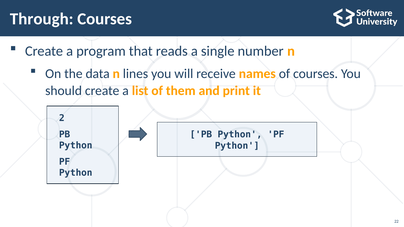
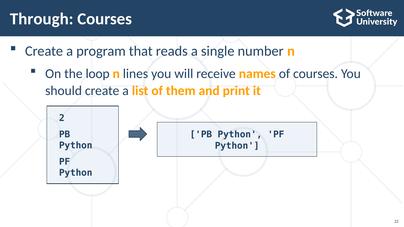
data: data -> loop (98, 74)
